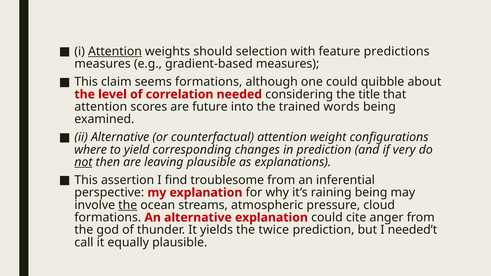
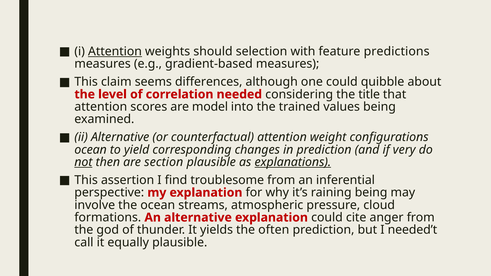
seems formations: formations -> differences (209, 82)
future: future -> model (210, 107)
words: words -> values (342, 107)
where: where -> ocean (91, 150)
leaving: leaving -> section (164, 162)
explanations underline: none -> present (293, 162)
the underline: present -> none (128, 205)
twice: twice -> often (274, 230)
